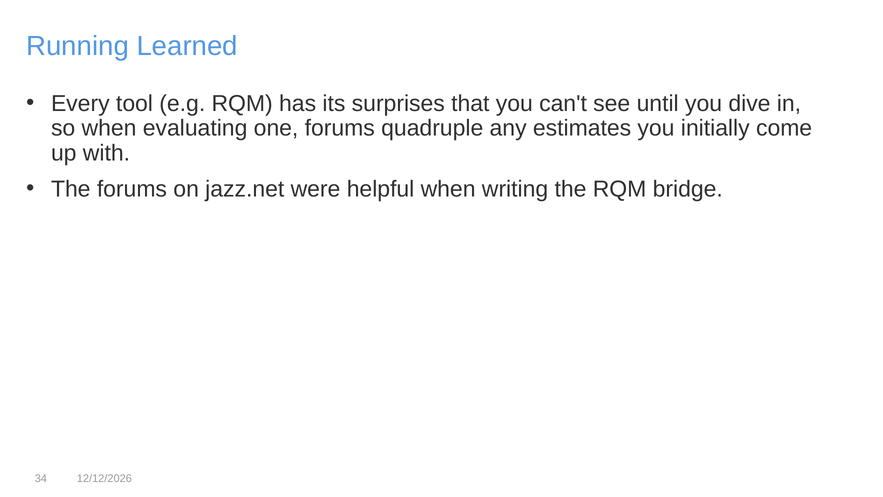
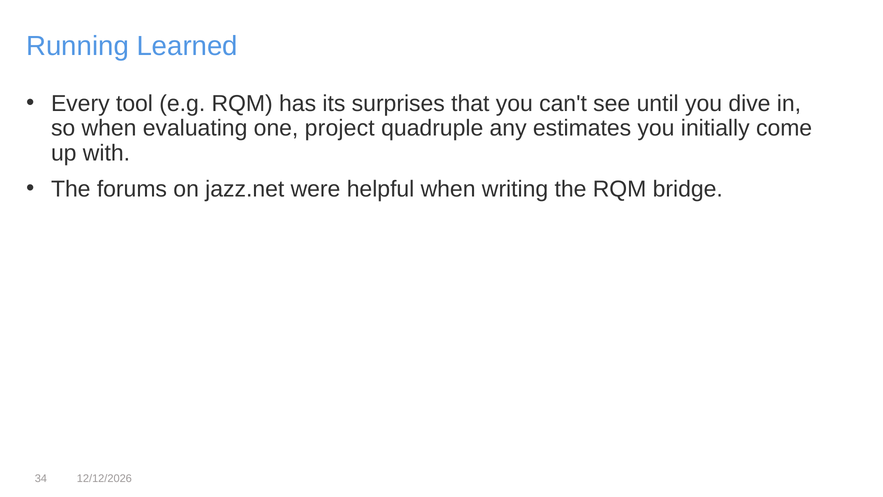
one forums: forums -> project (340, 128)
